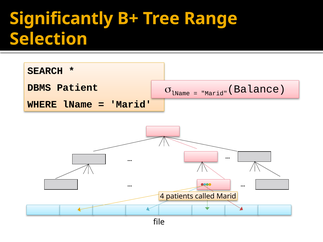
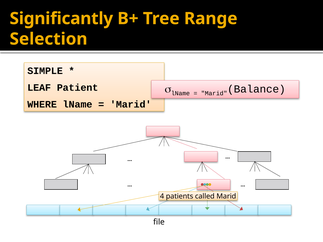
SEARCH: SEARCH -> SIMPLE (45, 71)
DBMS: DBMS -> LEAF (39, 88)
